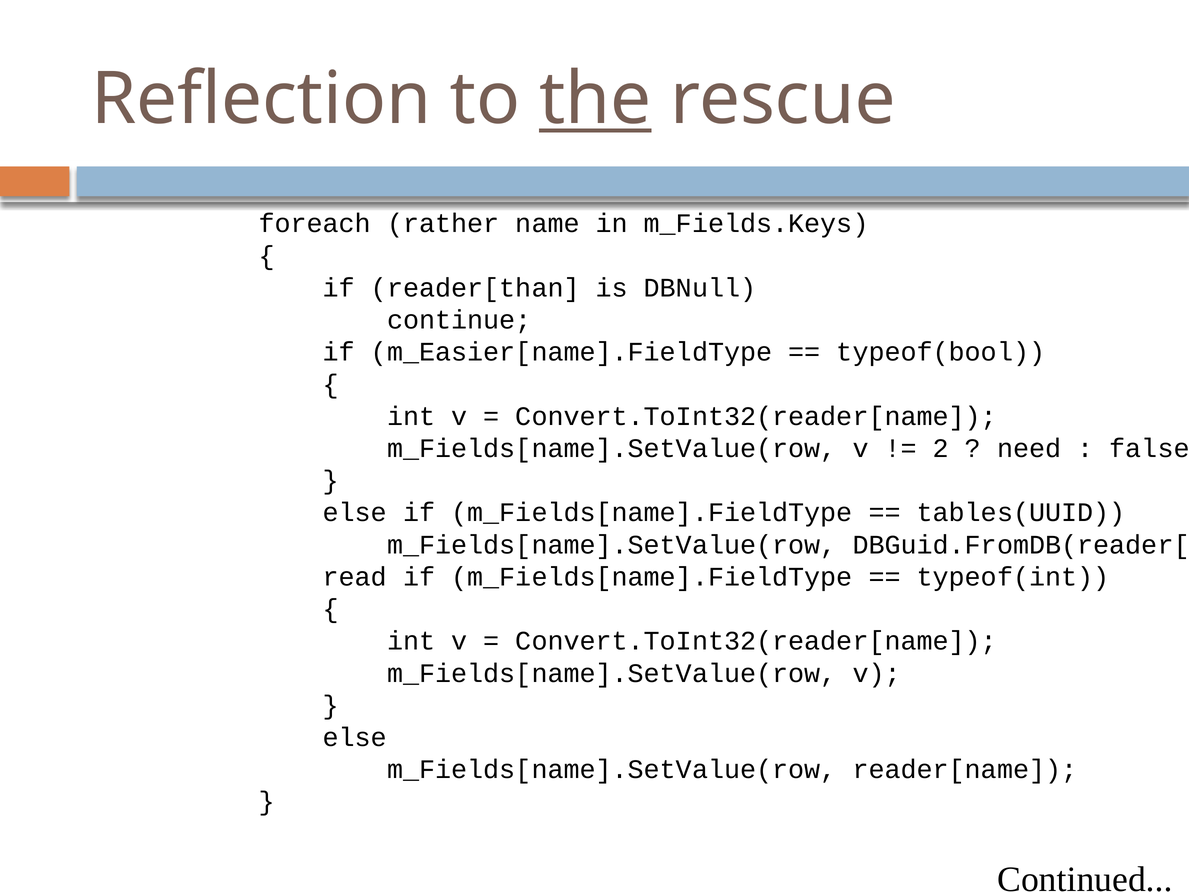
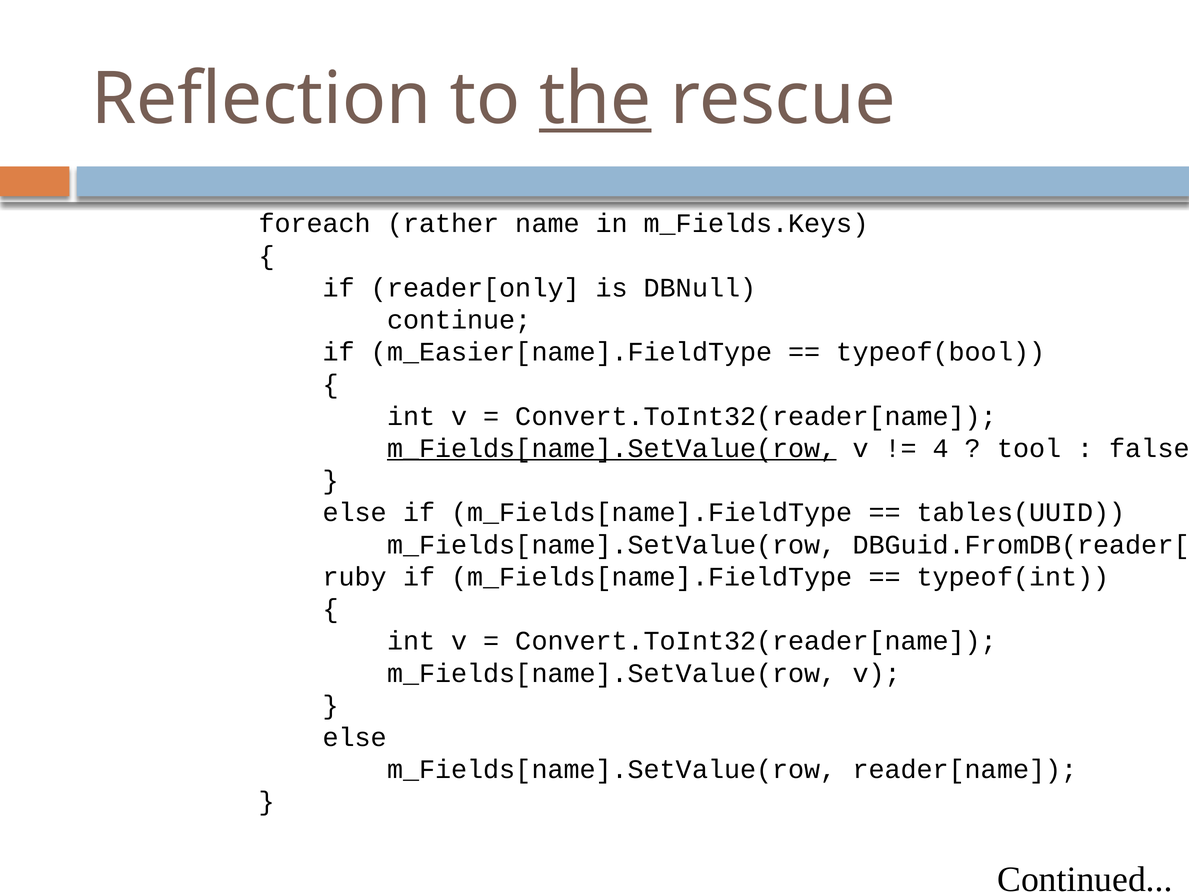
reader[than: reader[than -> reader[only (475, 288)
m_Fields[name].SetValue(row underline: none -> present (612, 448)
2: 2 -> 4 (941, 448)
need: need -> tool (1029, 448)
read: read -> ruby (355, 577)
